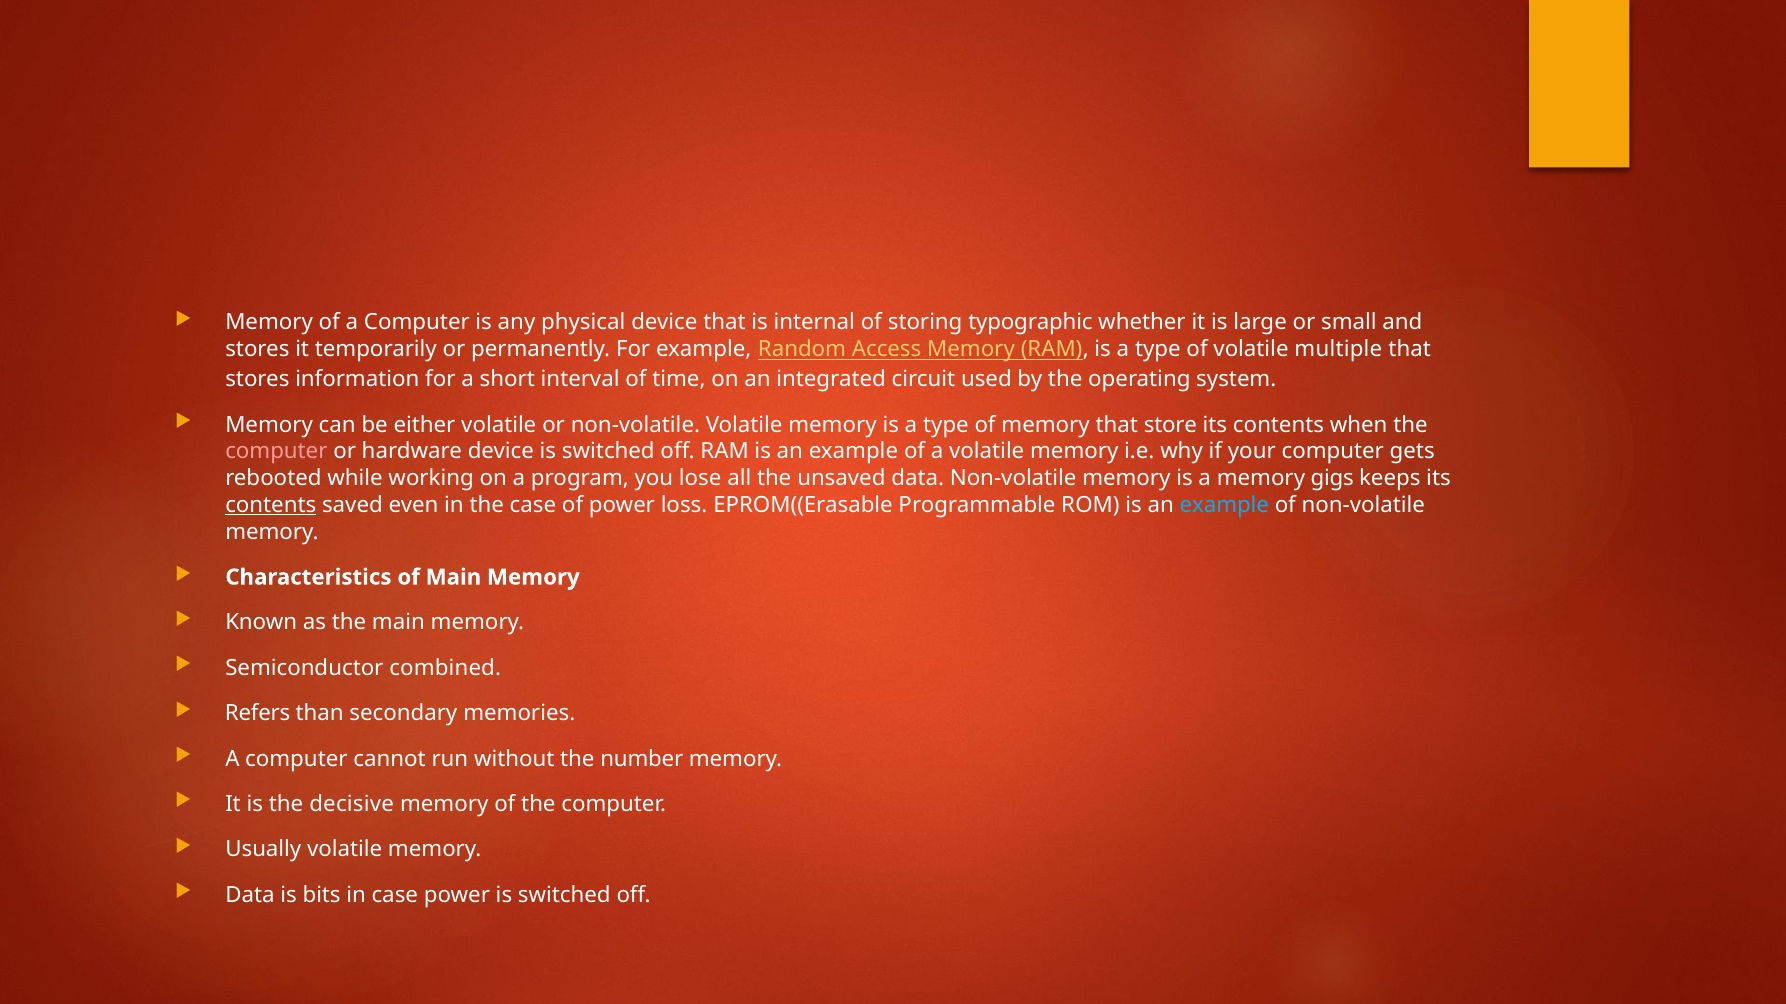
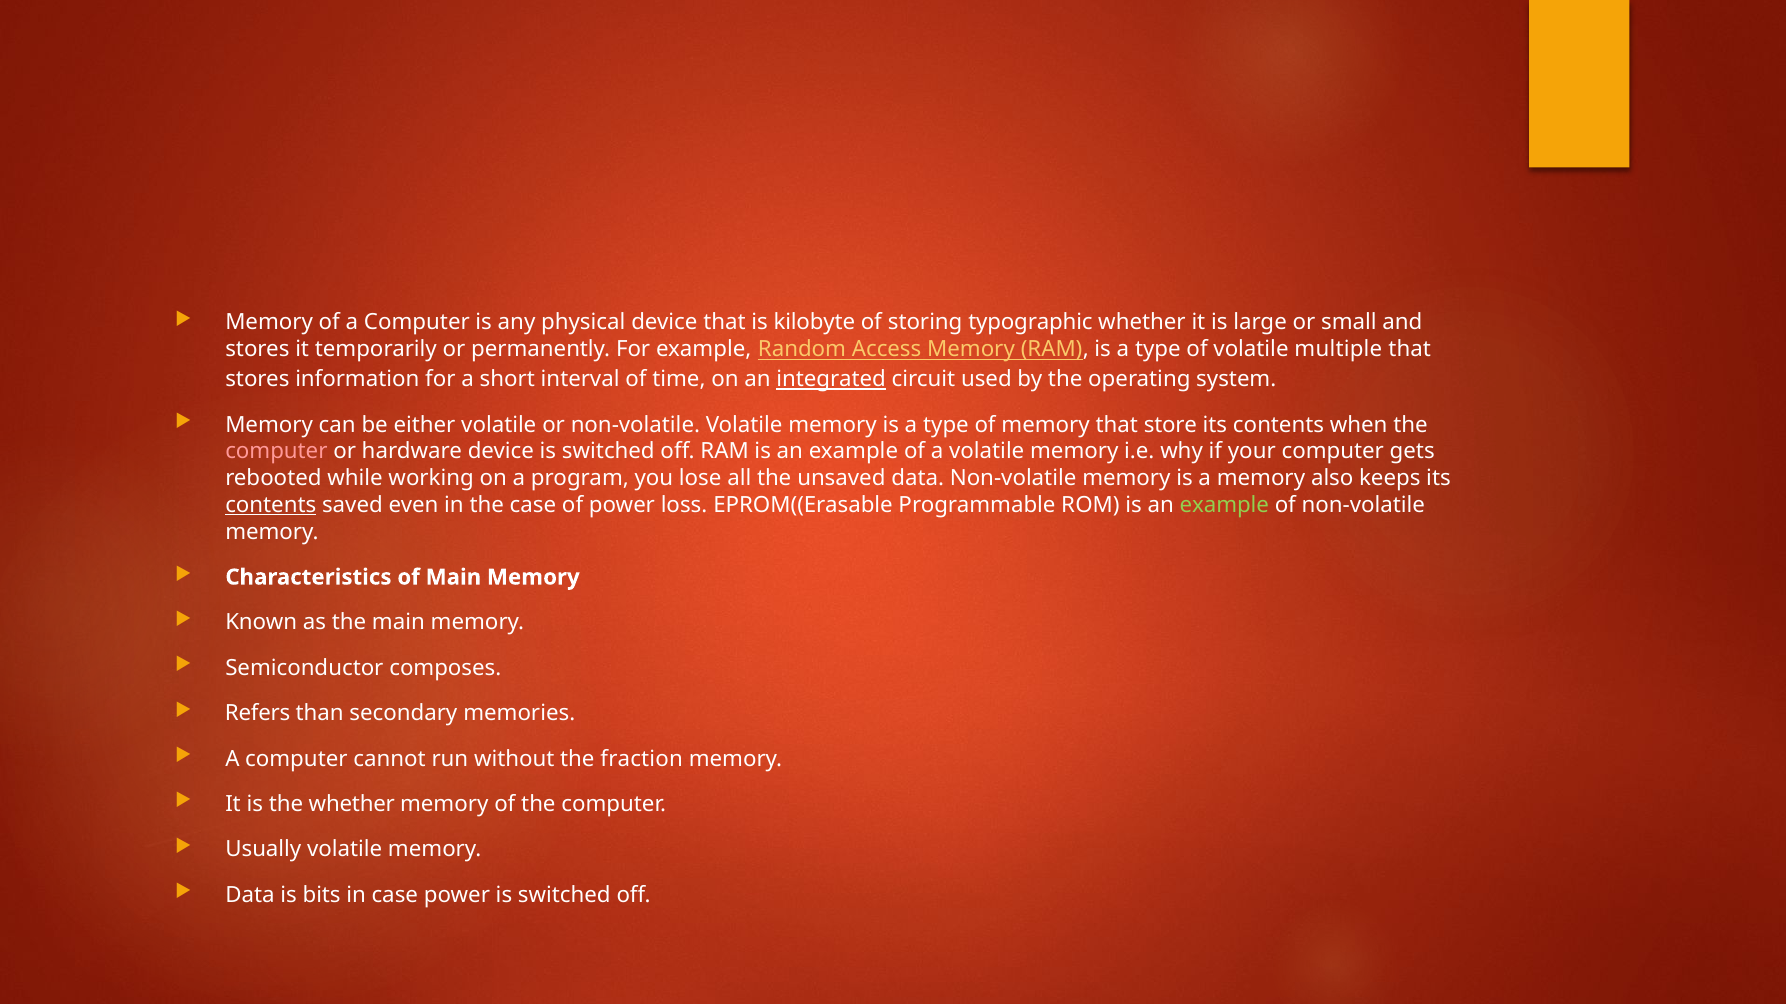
internal: internal -> kilobyte (814, 322)
integrated underline: none -> present (831, 380)
gigs: gigs -> also (1332, 479)
example colour: light blue -> light green (1224, 505)
combined: combined -> composes (445, 668)
number: number -> fraction (642, 759)
the decisive: decisive -> whether (352, 805)
